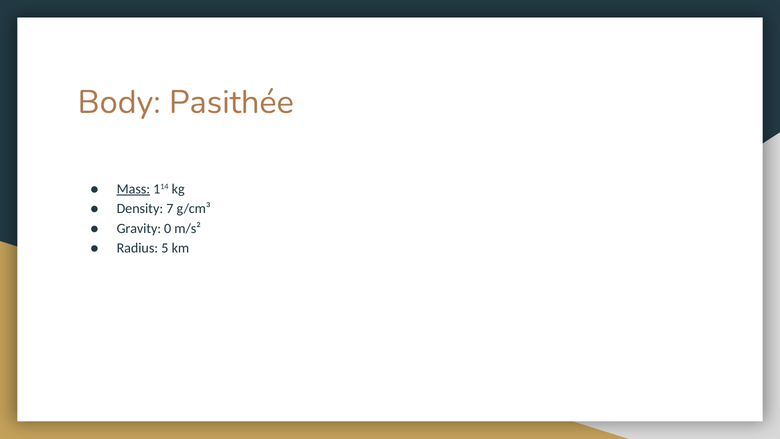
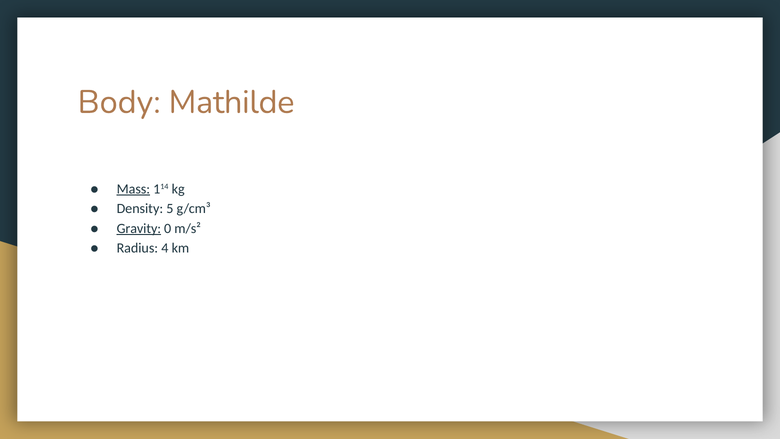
Pasithée: Pasithée -> Mathilde (232, 102)
7: 7 -> 5 (170, 209)
Gravity underline: none -> present (139, 228)
5: 5 -> 4 (165, 248)
